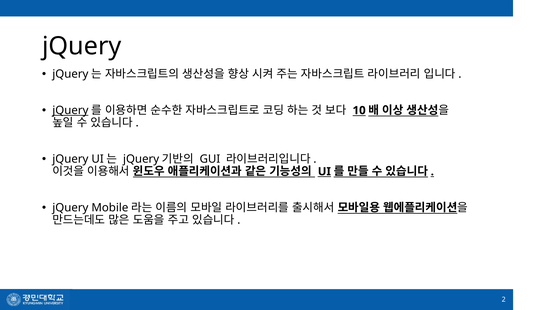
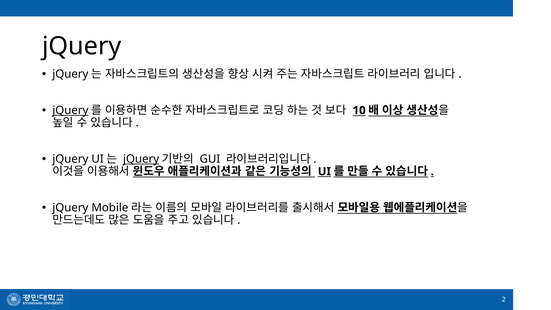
jQuery underline: none -> present (141, 159)
